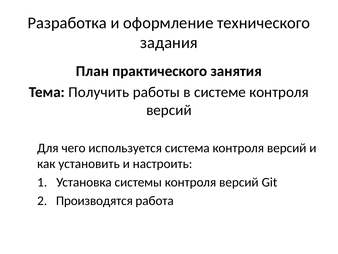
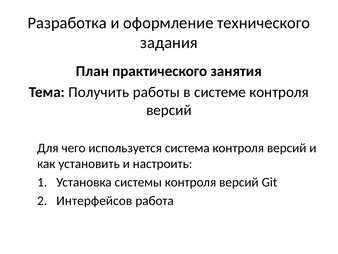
Производятся: Производятся -> Интерфейсов (94, 200)
